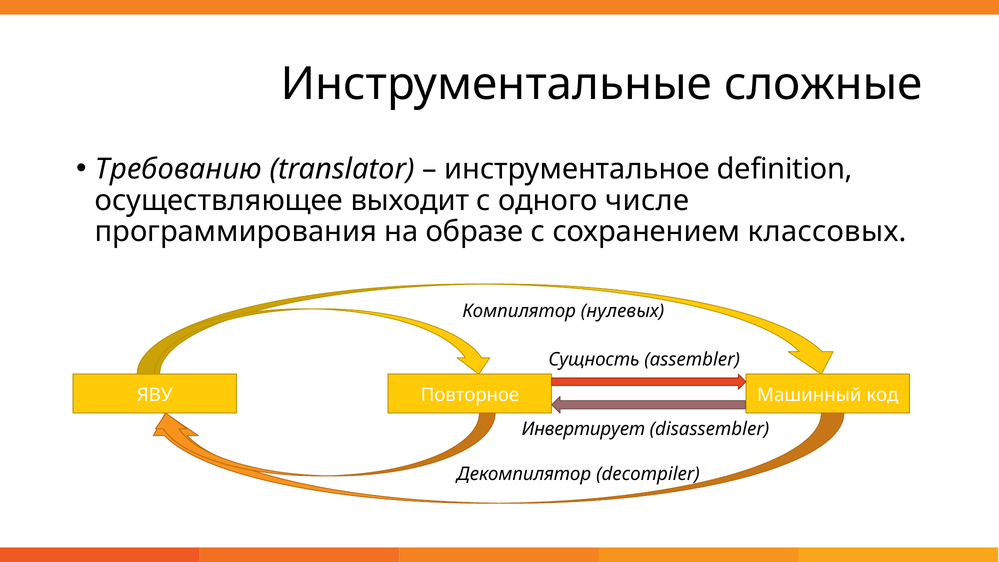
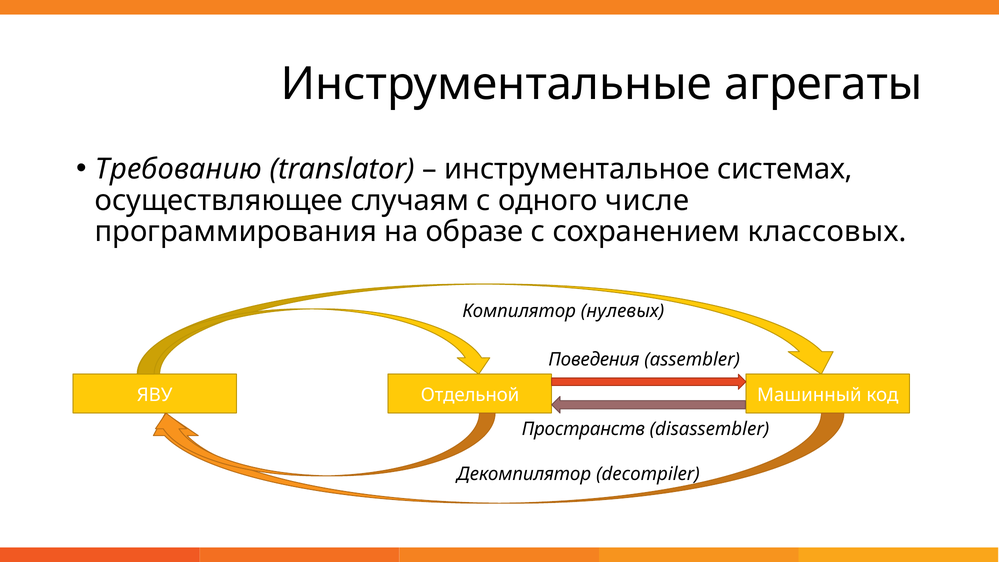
сложные: сложные -> агрегаты (823, 84)
definition: definition -> системах (785, 169)
выходит: выходит -> случаям (410, 200)
Сущность: Сущность -> Поведения (594, 359)
Повторное: Повторное -> Отдельной (470, 395)
Инвертирует: Инвертирует -> Пространств (583, 429)
